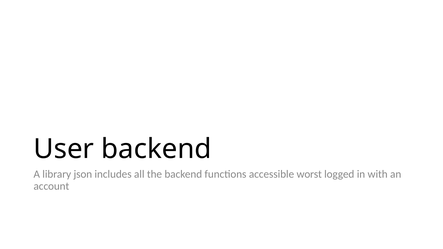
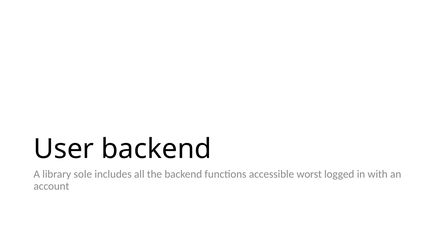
json: json -> sole (83, 174)
